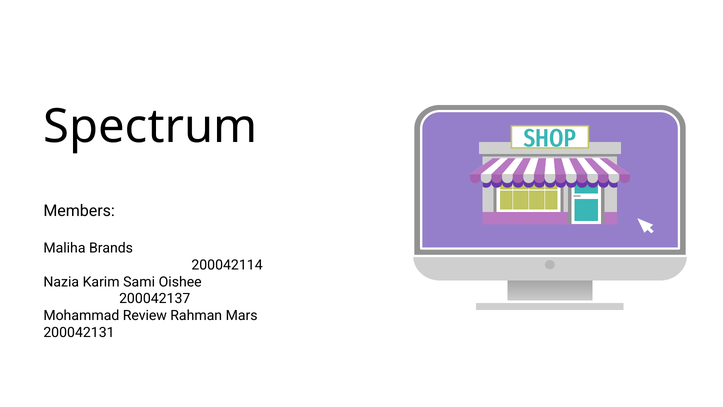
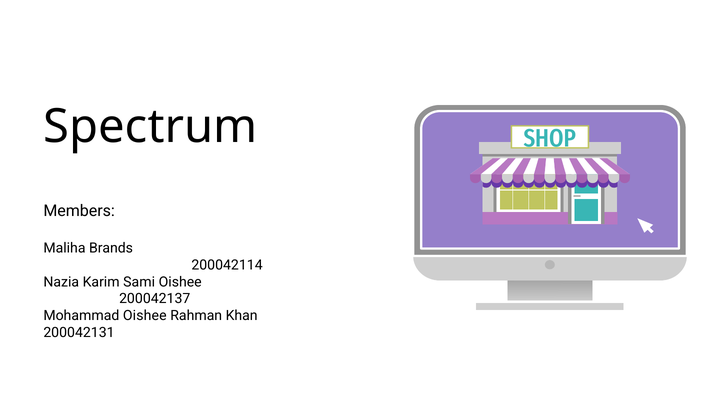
Mohammad Review: Review -> Oishee (145, 315)
Mars: Mars -> Khan (242, 315)
